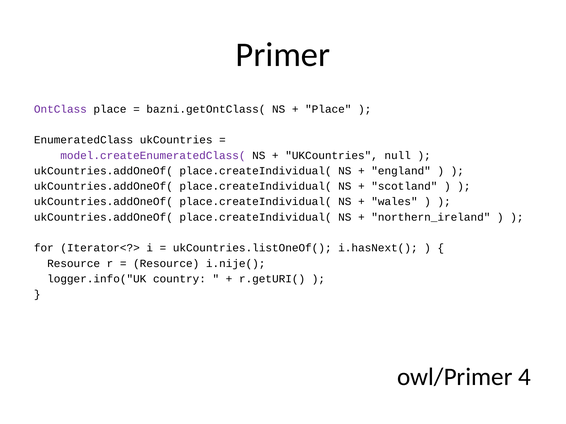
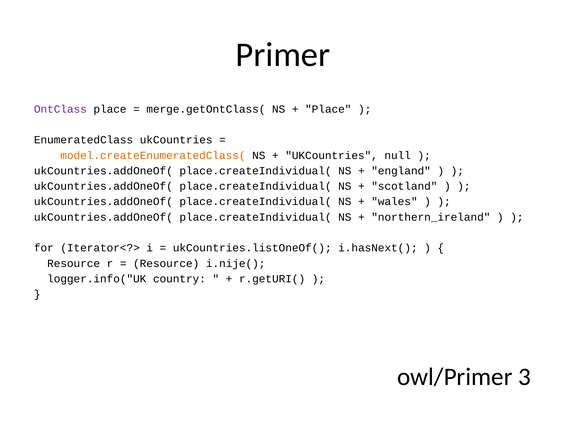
bazni.getOntClass(: bazni.getOntClass( -> merge.getOntClass( (206, 109)
model.createEnumeratedClass( colour: purple -> orange (153, 156)
4: 4 -> 3 (525, 377)
